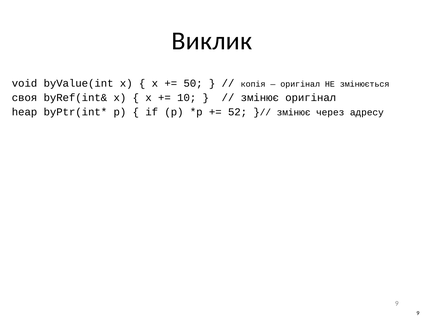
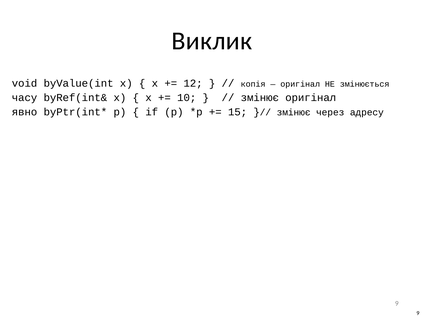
50: 50 -> 12 (193, 83)
своя: своя -> часу (25, 98)
heap: heap -> явно (25, 112)
52: 52 -> 15 (238, 112)
